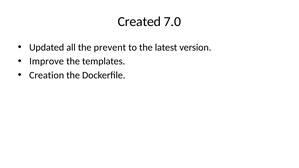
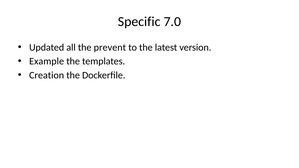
Created: Created -> Specific (139, 22)
Improve: Improve -> Example (47, 61)
